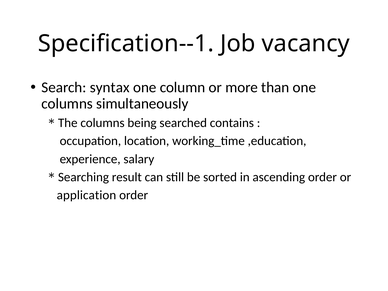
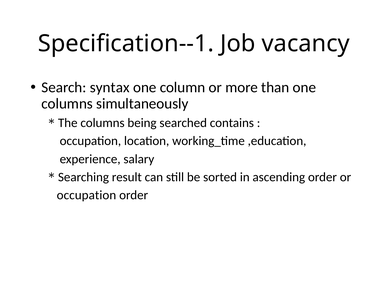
application: application -> occupation (86, 195)
